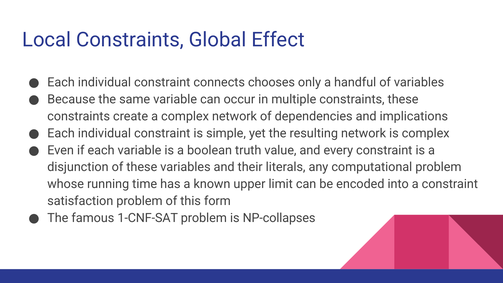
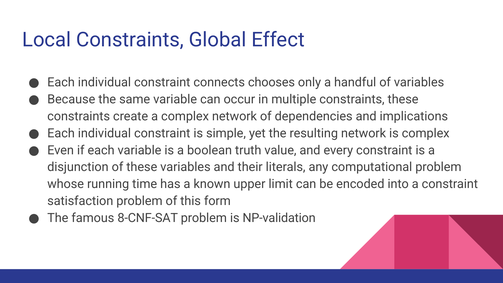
1-CNF-SAT: 1-CNF-SAT -> 8-CNF-SAT (148, 218)
NP-collapses: NP-collapses -> NP-validation (279, 218)
